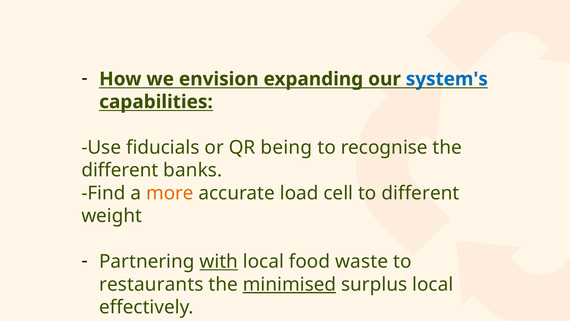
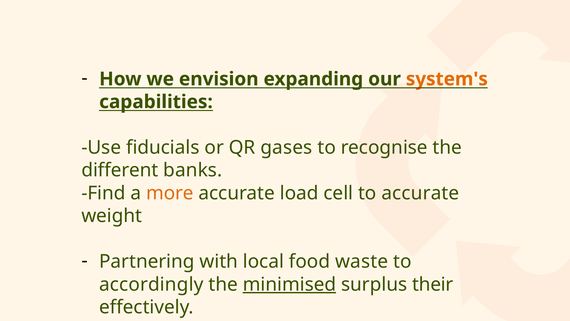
system's colour: blue -> orange (447, 79)
being: being -> gases (286, 147)
to different: different -> accurate (420, 193)
with underline: present -> none (219, 261)
restaurants: restaurants -> accordingly (151, 284)
surplus local: local -> their (433, 284)
